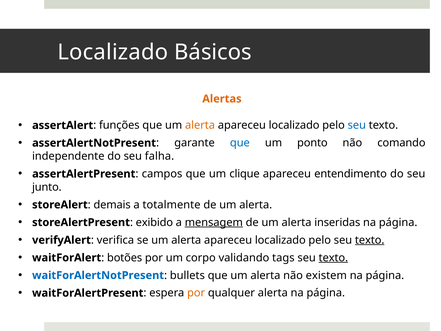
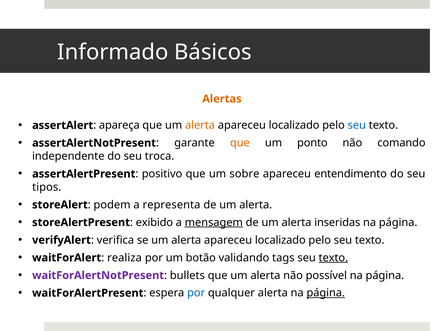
Localizado: Localizado -> Informado (113, 52)
funções: funções -> apareça (119, 125)
que colour: blue -> orange (240, 143)
falha: falha -> troca (160, 156)
campos: campos -> positivo (162, 174)
clique: clique -> sobre (244, 174)
junto: junto -> tipos (47, 187)
demais: demais -> podem (112, 205)
totalmente: totalmente -> representa (172, 205)
texto underline: present -> none (370, 240)
botões: botões -> realiza (125, 258)
corpo: corpo -> botão (201, 258)
waitForAlertNotPresent colour: blue -> purple (98, 275)
existem: existem -> possível (326, 275)
por colour: orange -> blue (196, 293)
página underline: none -> present (326, 293)
